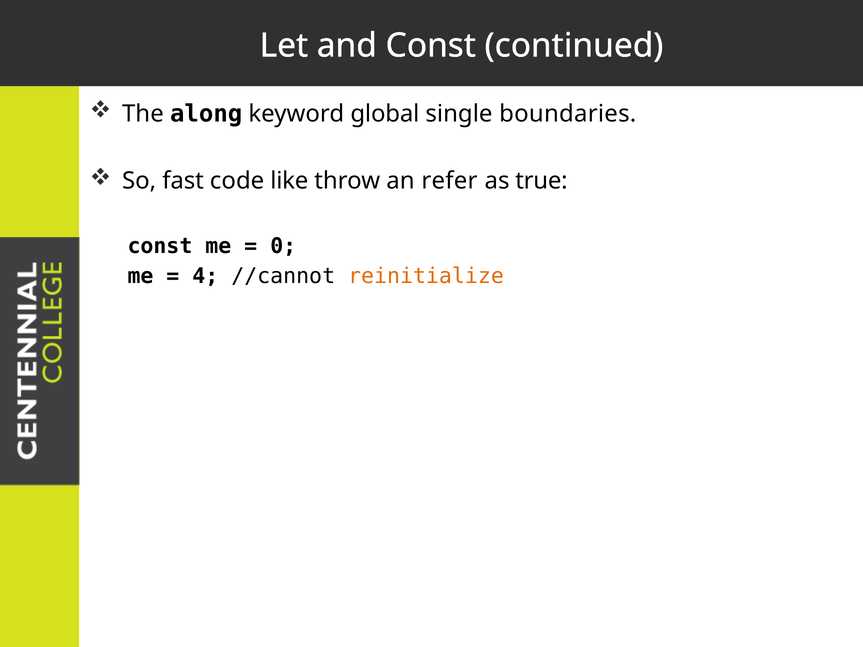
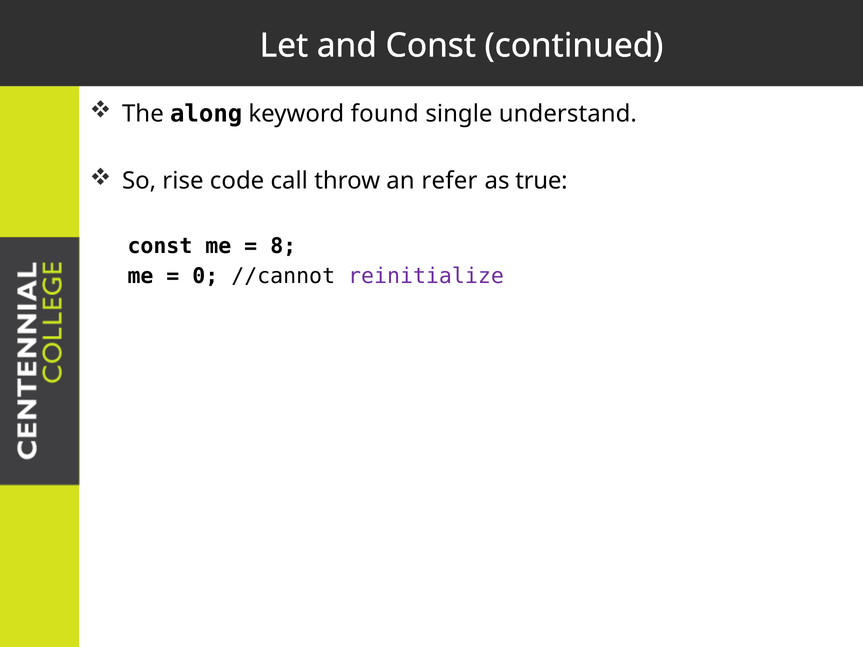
global: global -> found (385, 114)
boundaries: boundaries -> understand (568, 114)
fast: fast -> rise (183, 181)
like: like -> call (289, 181)
0: 0 -> 8 (283, 246)
4: 4 -> 0 (205, 276)
reinitialize colour: orange -> purple (426, 276)
